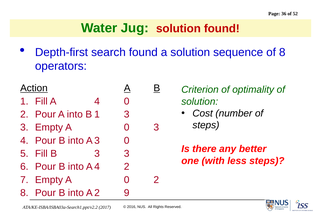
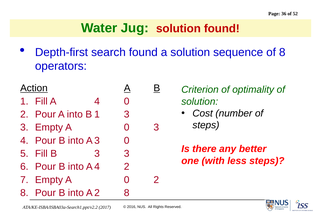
9: 9 -> 8 (127, 193)
